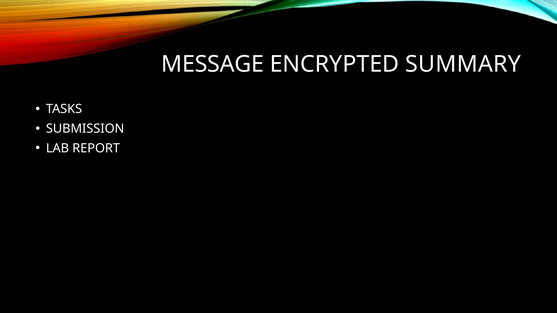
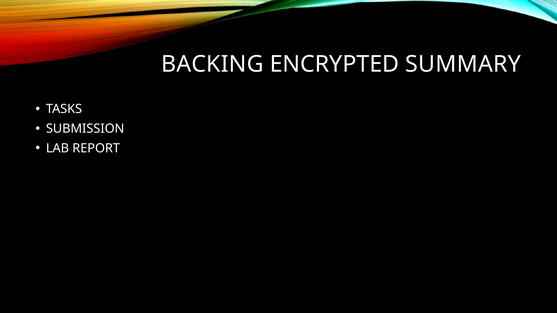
MESSAGE: MESSAGE -> BACKING (212, 64)
